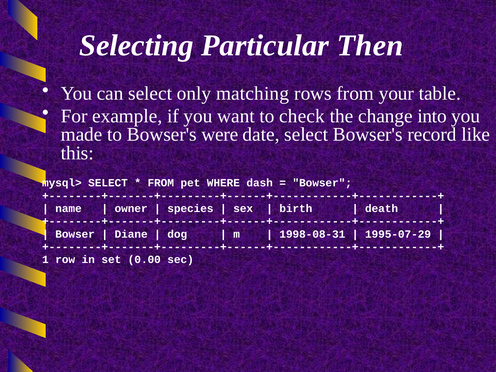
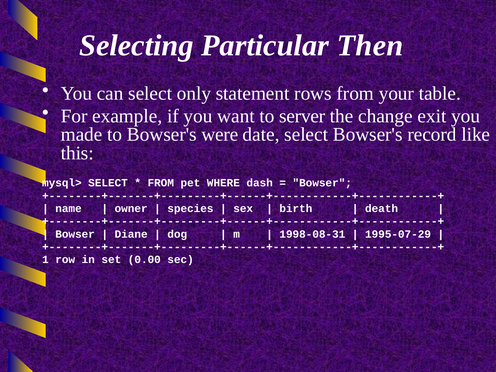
matching: matching -> statement (253, 94)
check: check -> server (302, 116)
into: into -> exit (432, 116)
